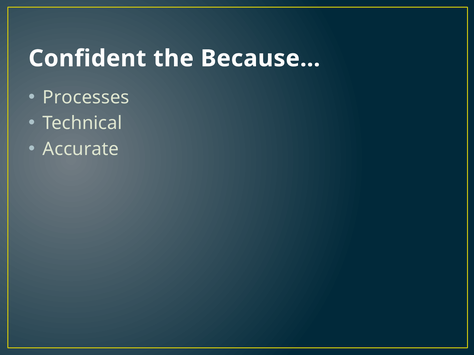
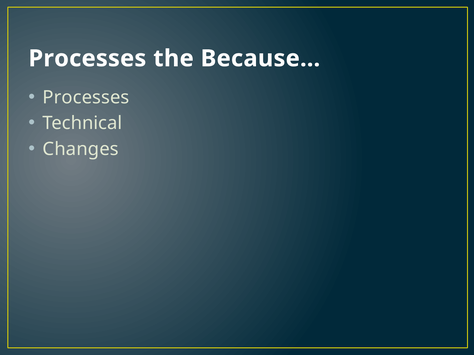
Confident: Confident -> Processes (87, 59)
Accurate: Accurate -> Changes (81, 149)
